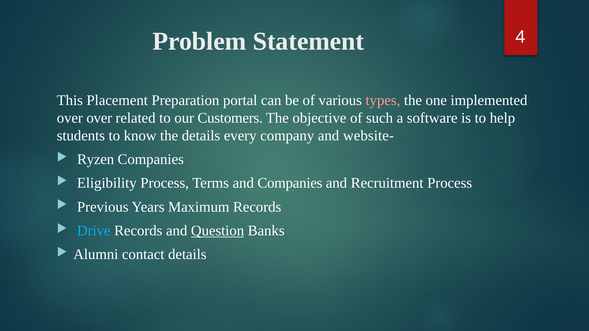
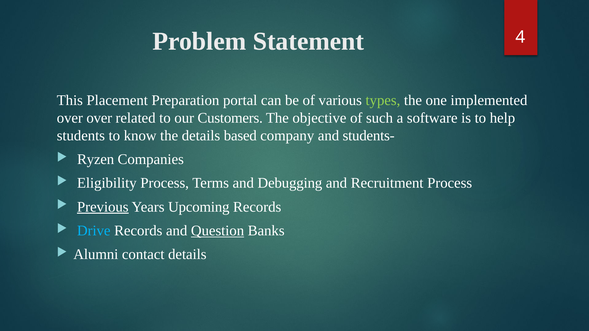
types colour: pink -> light green (383, 100)
every: every -> based (240, 136)
website-: website- -> students- (369, 136)
and Companies: Companies -> Debugging (290, 183)
Previous underline: none -> present (103, 207)
Maximum: Maximum -> Upcoming (199, 207)
